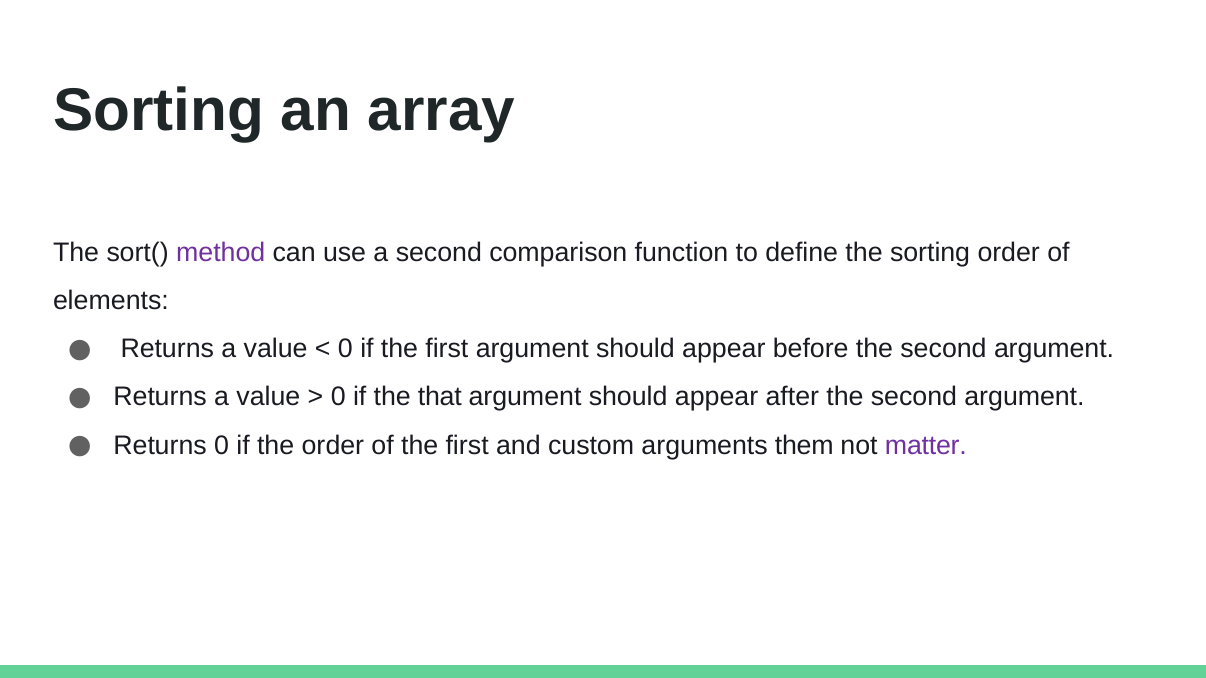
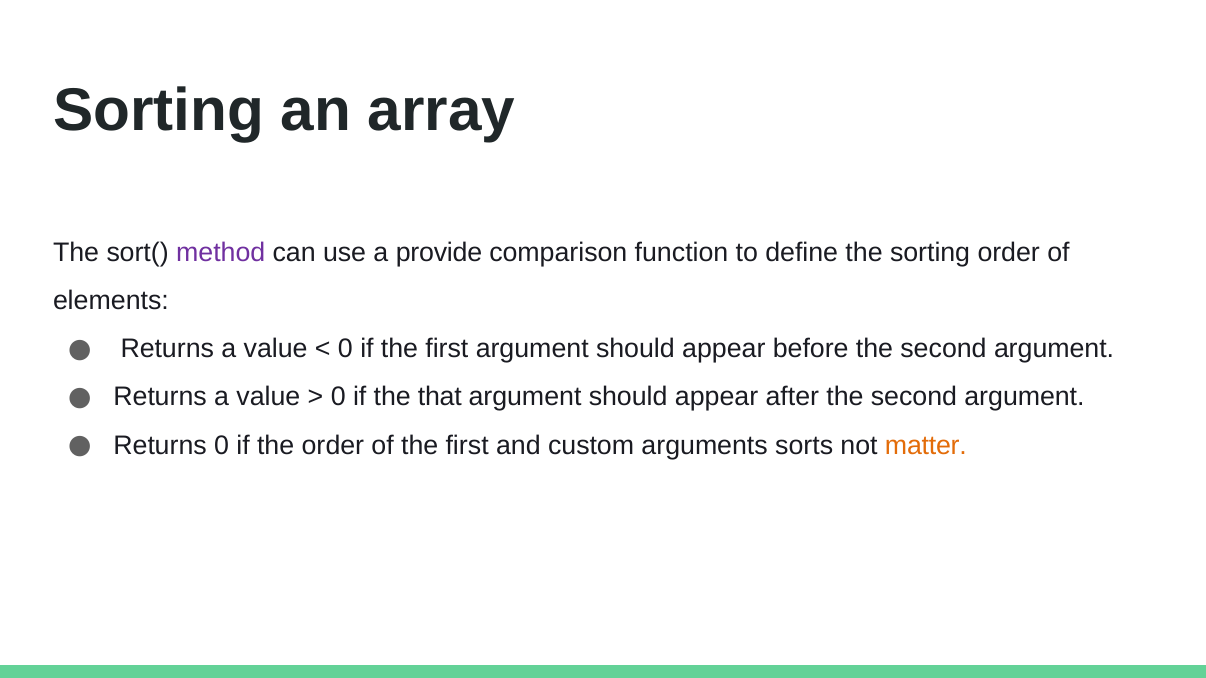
a second: second -> provide (439, 253)
them: them -> sorts (804, 445)
matter colour: purple -> orange (926, 445)
